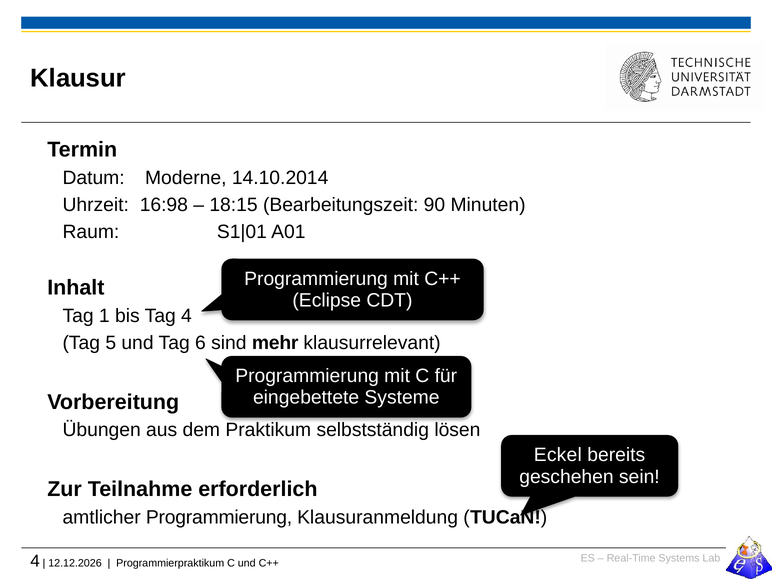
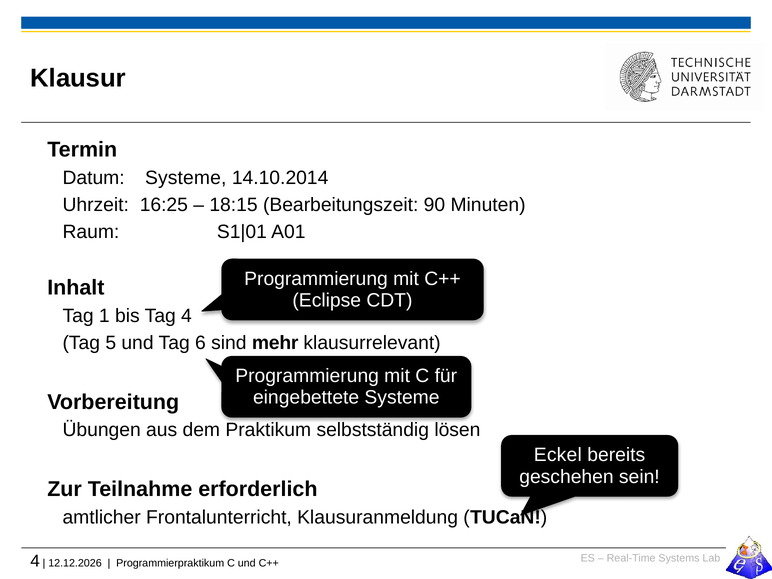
Datum Moderne: Moderne -> Systeme (186, 178)
16:98: 16:98 -> 16:25 (164, 205)
amtlicher Programmierung: Programmierung -> Frontalunterricht (219, 517)
